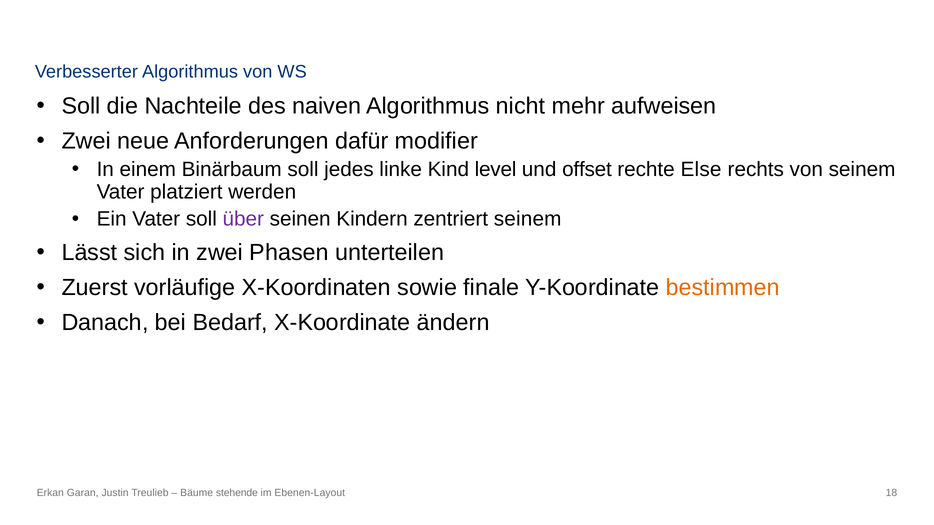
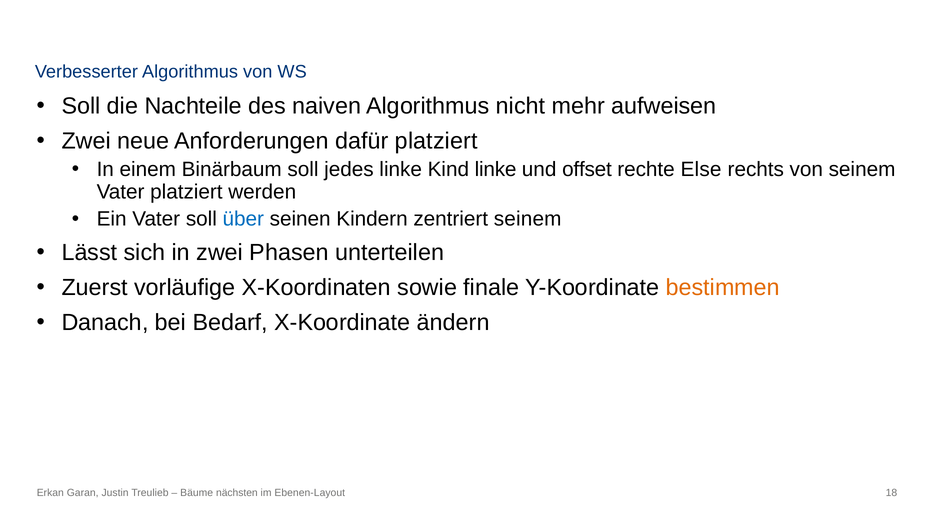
dafür modifier: modifier -> platziert (436, 141)
Kind level: level -> linke (496, 170)
über colour: purple -> blue (243, 219)
stehende: stehende -> nächsten (237, 493)
